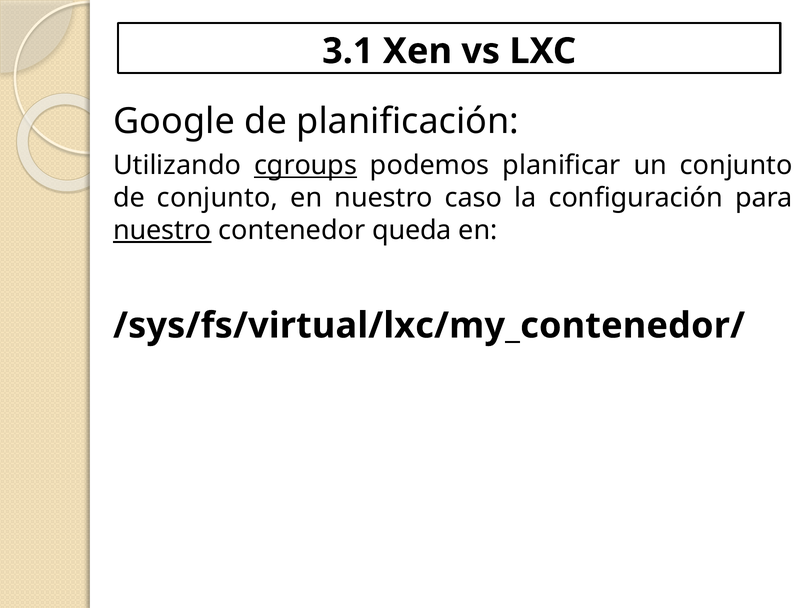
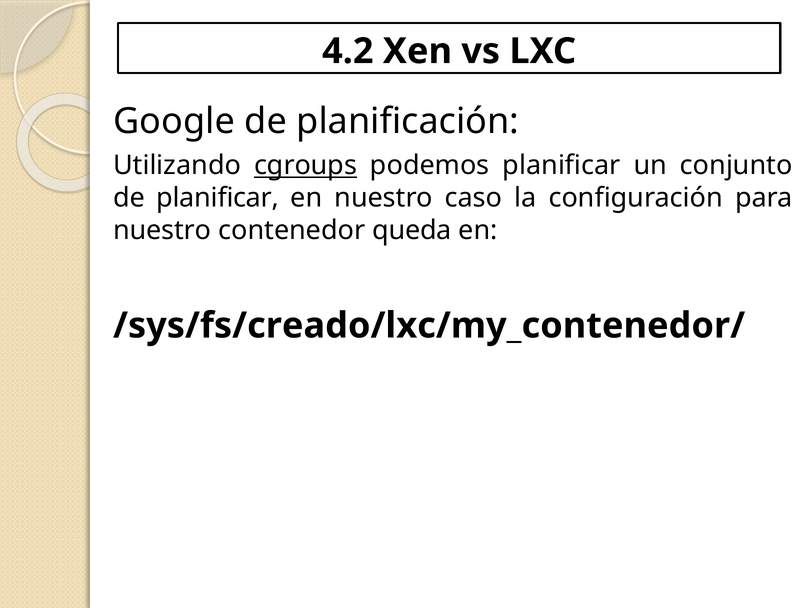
3.1: 3.1 -> 4.2 (348, 51)
de conjunto: conjunto -> planificar (218, 198)
nuestro underline: present -> none (162, 230)
/sys/fs/virtual/lxc/my_contenedor/: /sys/fs/virtual/lxc/my_contenedor/ -> /sys/fs/creado/lxc/my_contenedor/ (429, 326)
